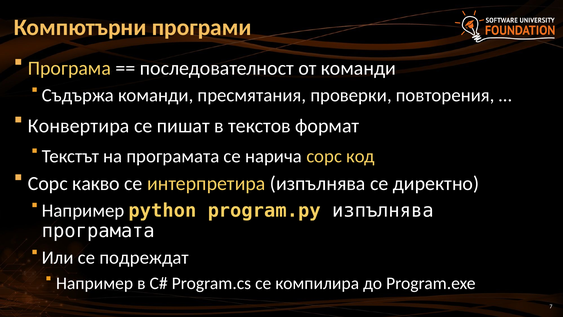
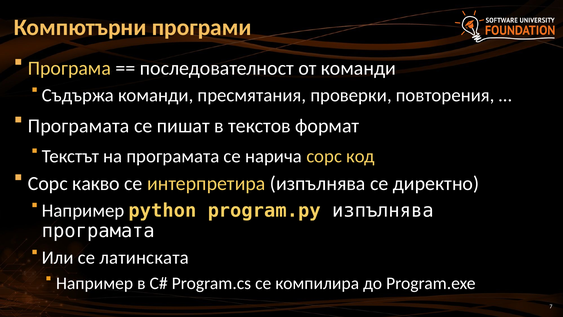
Конвертира: Конвертира -> Програмата (79, 126)
подреждат: подреждат -> латинската (144, 257)
